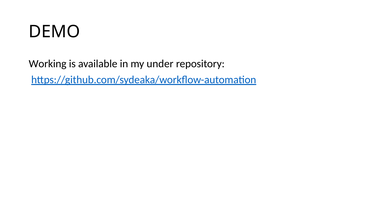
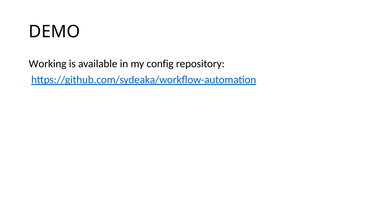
under: under -> config (160, 64)
